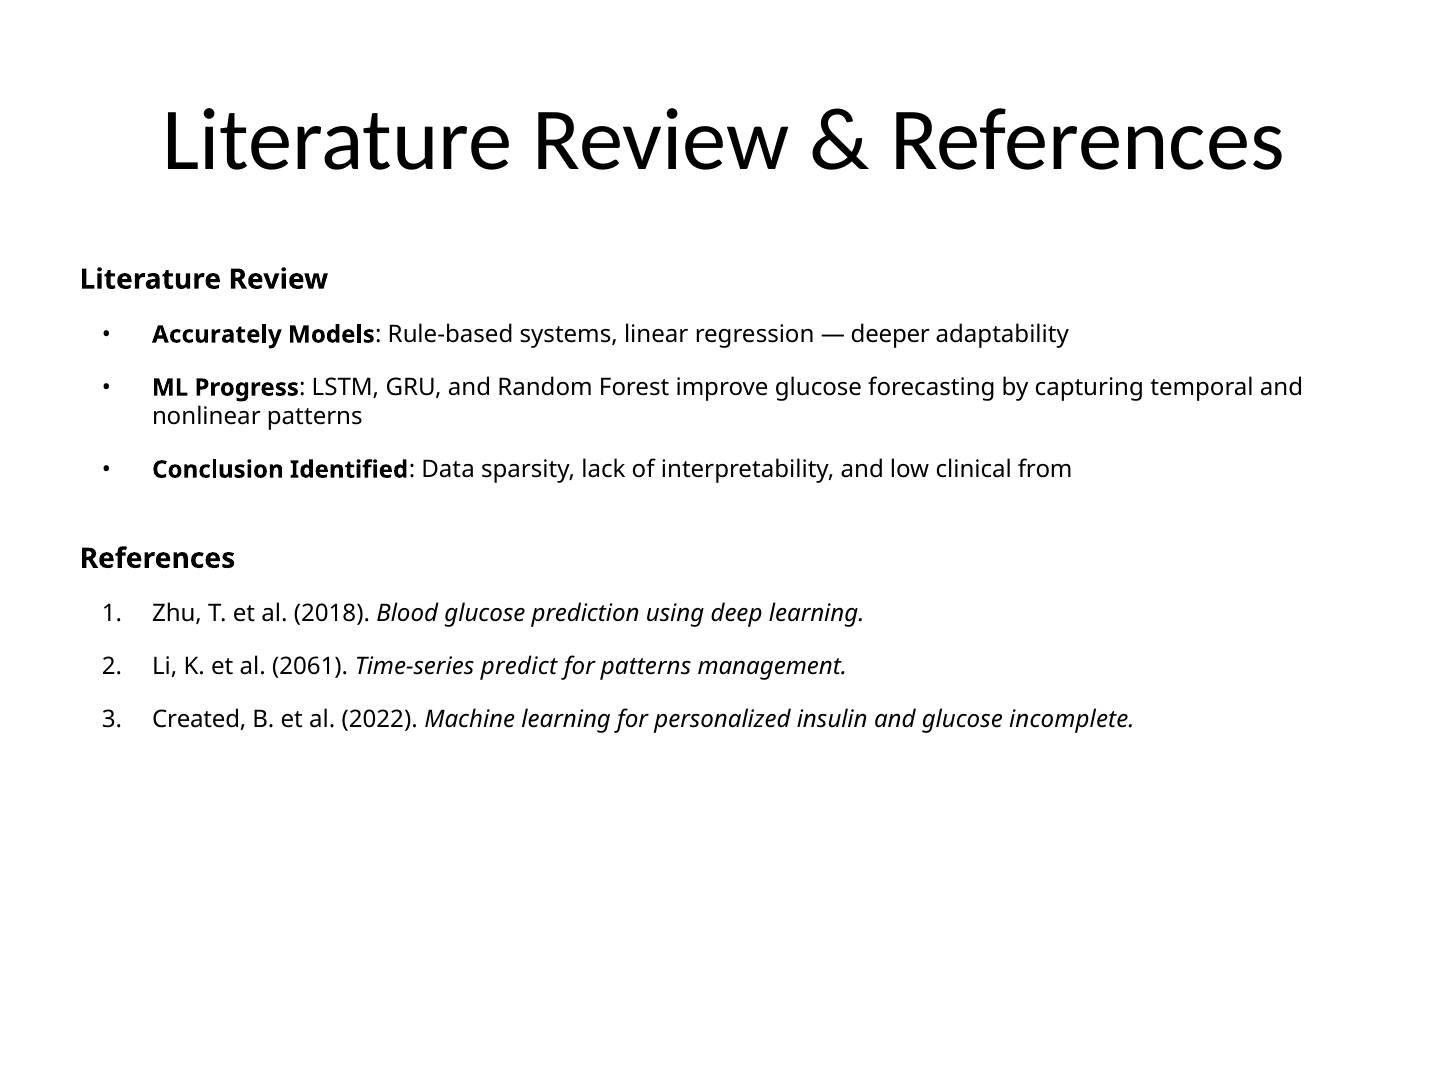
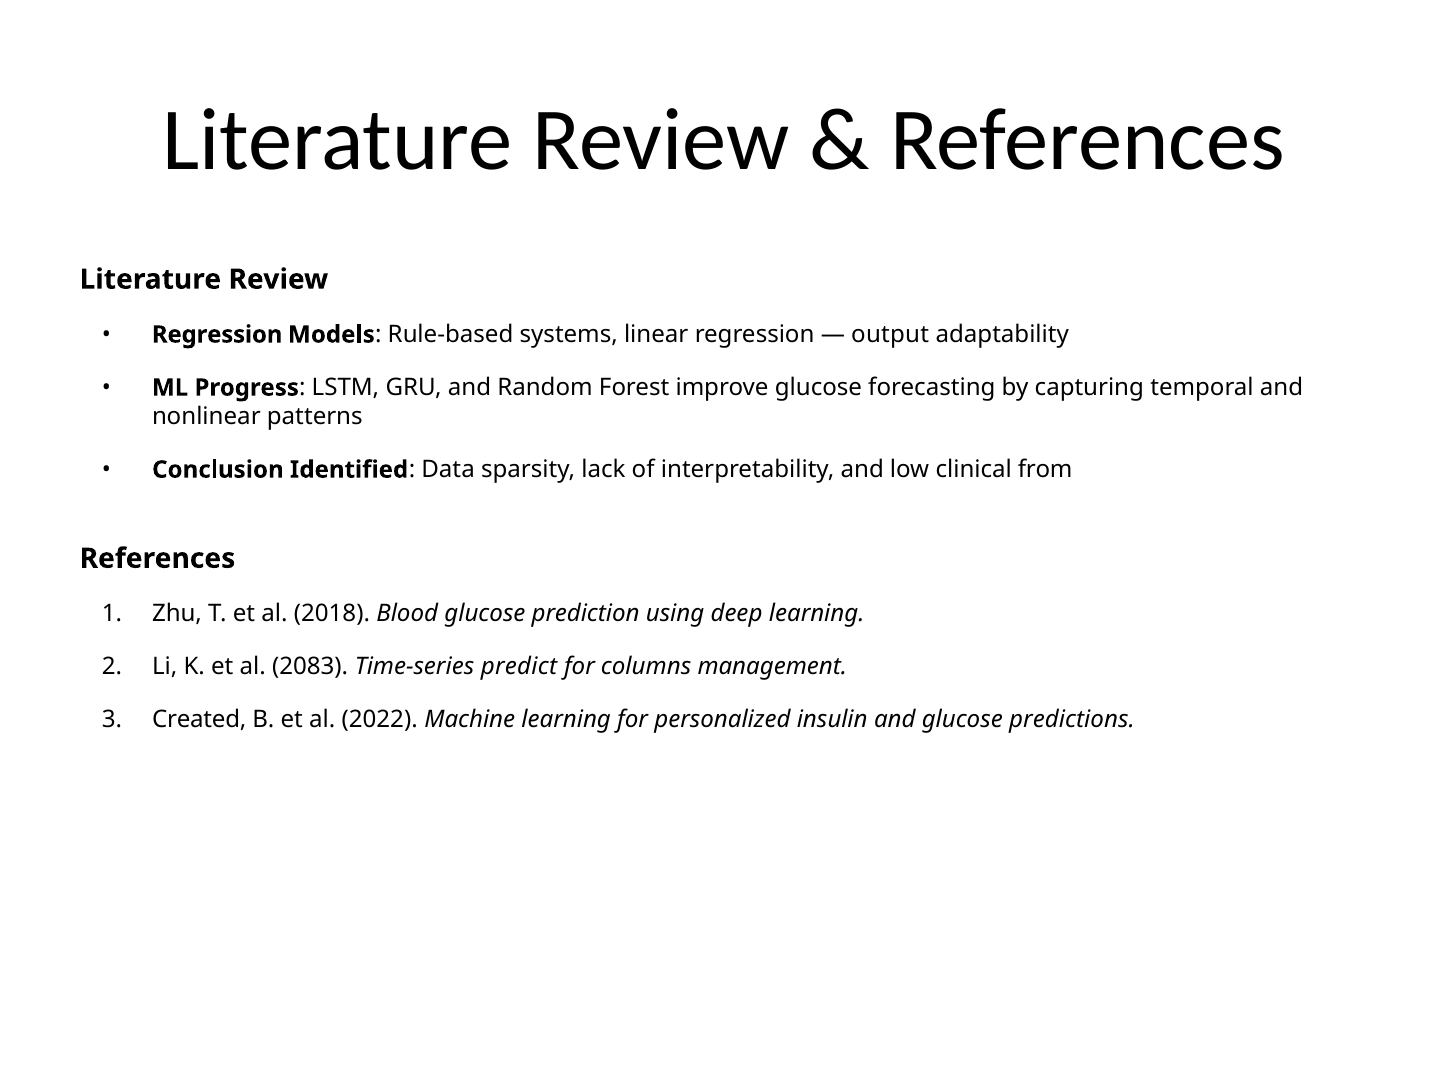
Accurately: Accurately -> Regression (217, 335)
deeper: deeper -> output (890, 335)
2061: 2061 -> 2083 (310, 667)
for patterns: patterns -> columns (646, 667)
incomplete: incomplete -> predictions (1072, 720)
